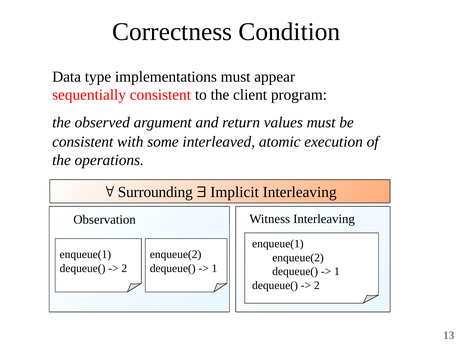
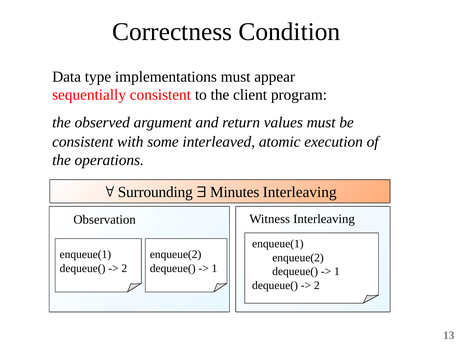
Implicit: Implicit -> Minutes (235, 192)
